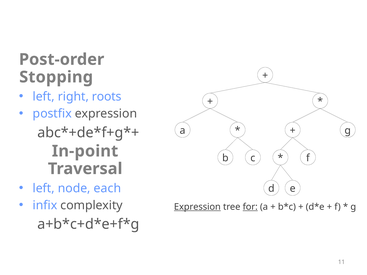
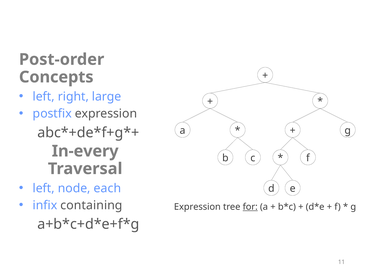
Stopping: Stopping -> Concepts (56, 77)
roots: roots -> large (107, 97)
In-point: In-point -> In-every (85, 151)
complexity: complexity -> containing (91, 206)
Expression underline: present -> none (197, 207)
